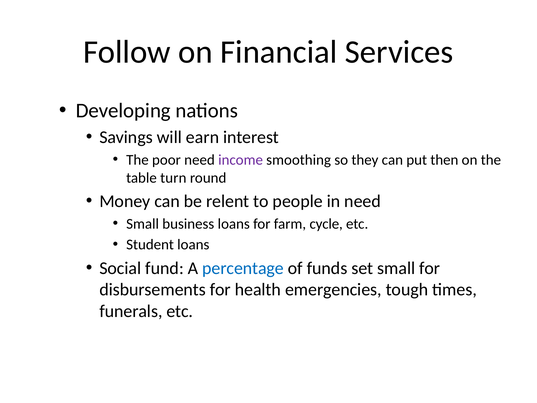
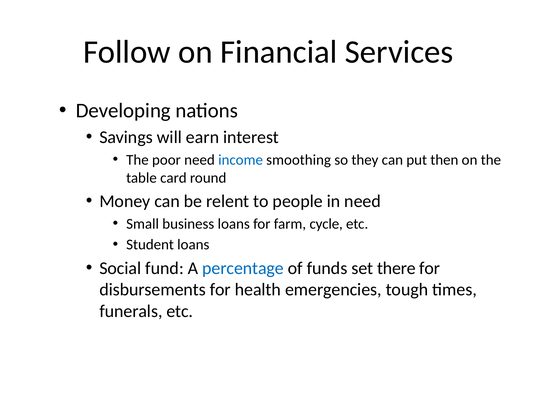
income colour: purple -> blue (241, 160)
turn: turn -> card (173, 178)
set small: small -> there (396, 268)
